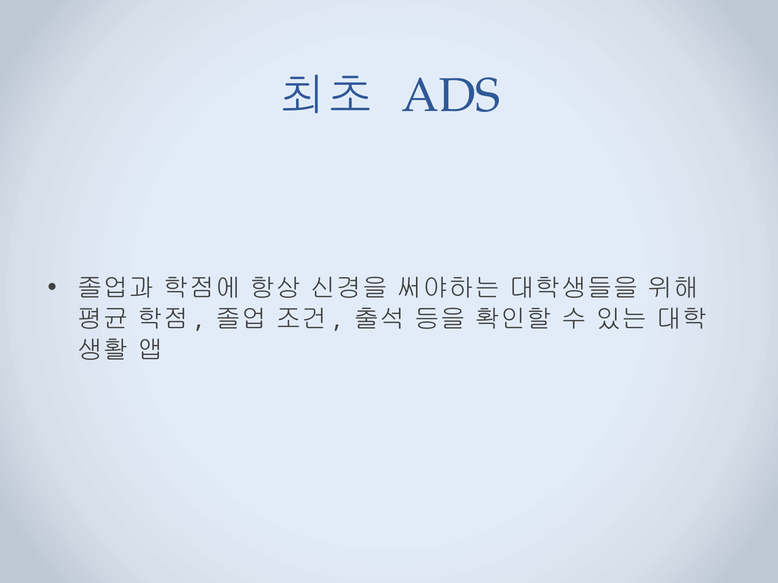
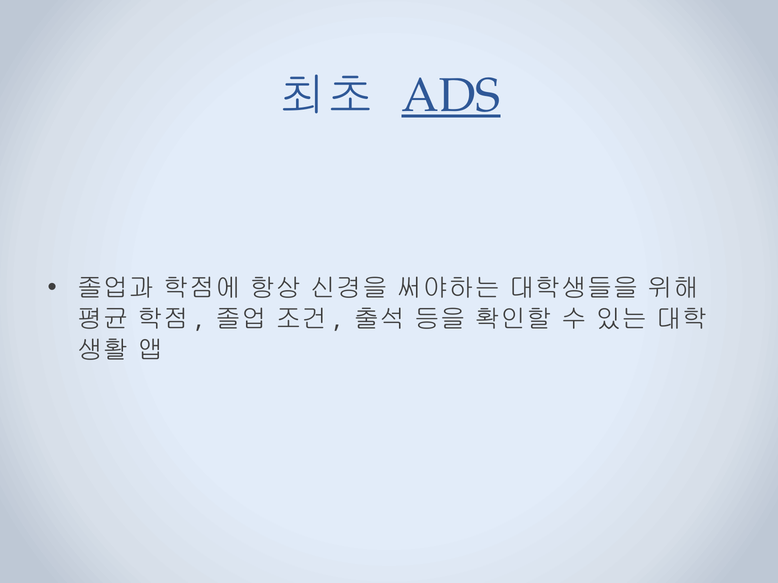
ADS underline: none -> present (451, 96)
